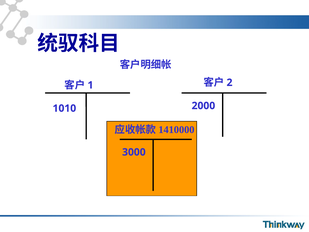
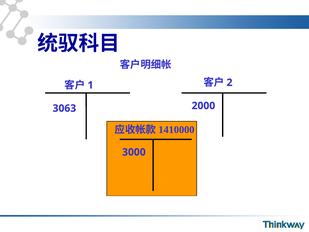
1010: 1010 -> 3063 (64, 108)
